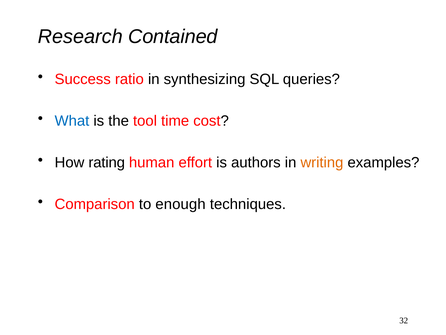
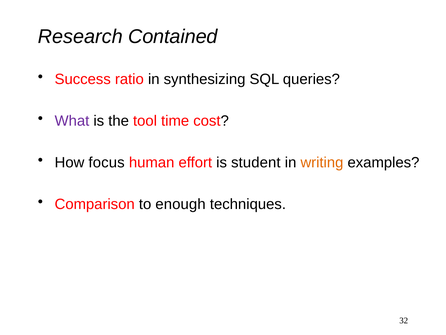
What colour: blue -> purple (72, 121)
rating: rating -> focus (107, 162)
authors: authors -> student (256, 162)
